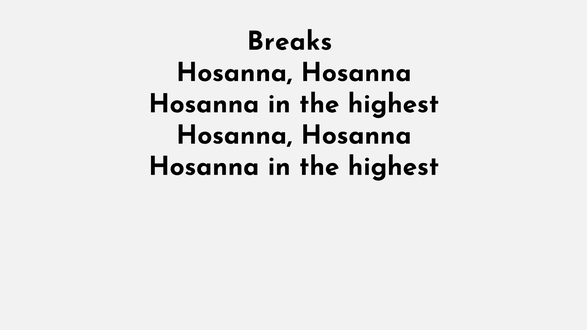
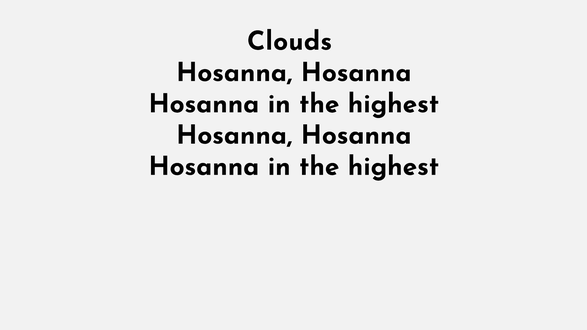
Breaks: Breaks -> Clouds (290, 41)
